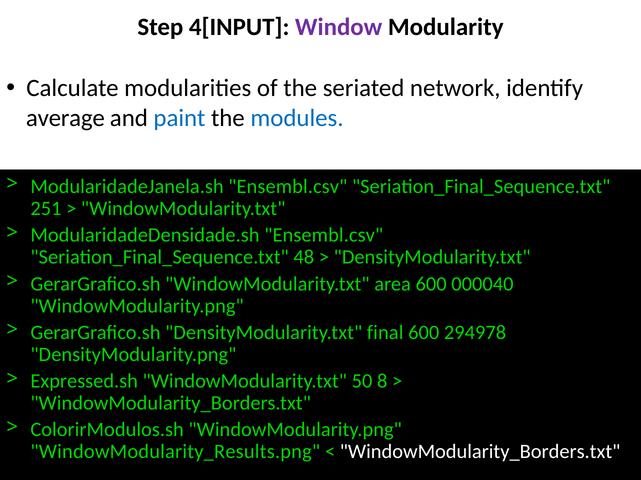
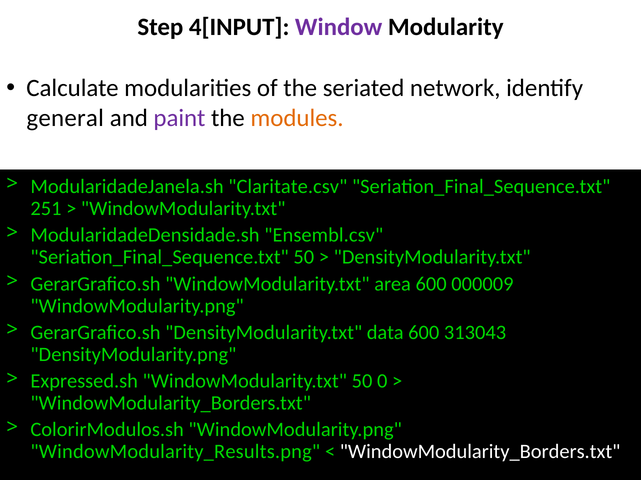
average: average -> general (65, 118)
paint colour: blue -> purple (179, 118)
modules colour: blue -> orange (297, 118)
ModularidadeJanela.sh Ensembl.csv: Ensembl.csv -> Claritate.csv (288, 187)
Seriation_Final_Sequence.txt 48: 48 -> 50 (304, 258)
000040: 000040 -> 000009 (482, 284)
final: final -> data (385, 333)
294978: 294978 -> 313043 (475, 333)
8: 8 -> 0 (382, 382)
